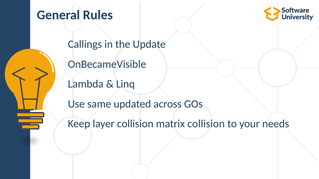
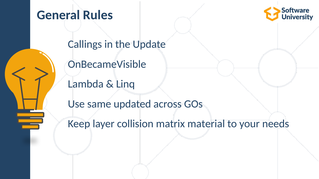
matrix collision: collision -> material (206, 124)
